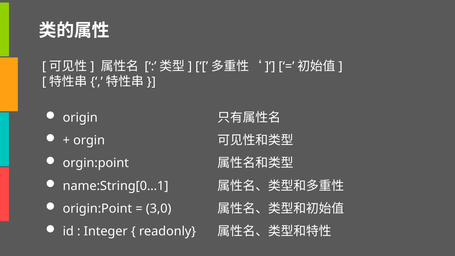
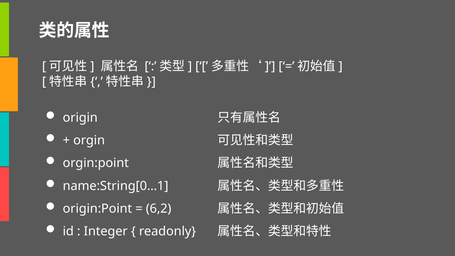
3,0: 3,0 -> 6,2 (159, 209)
